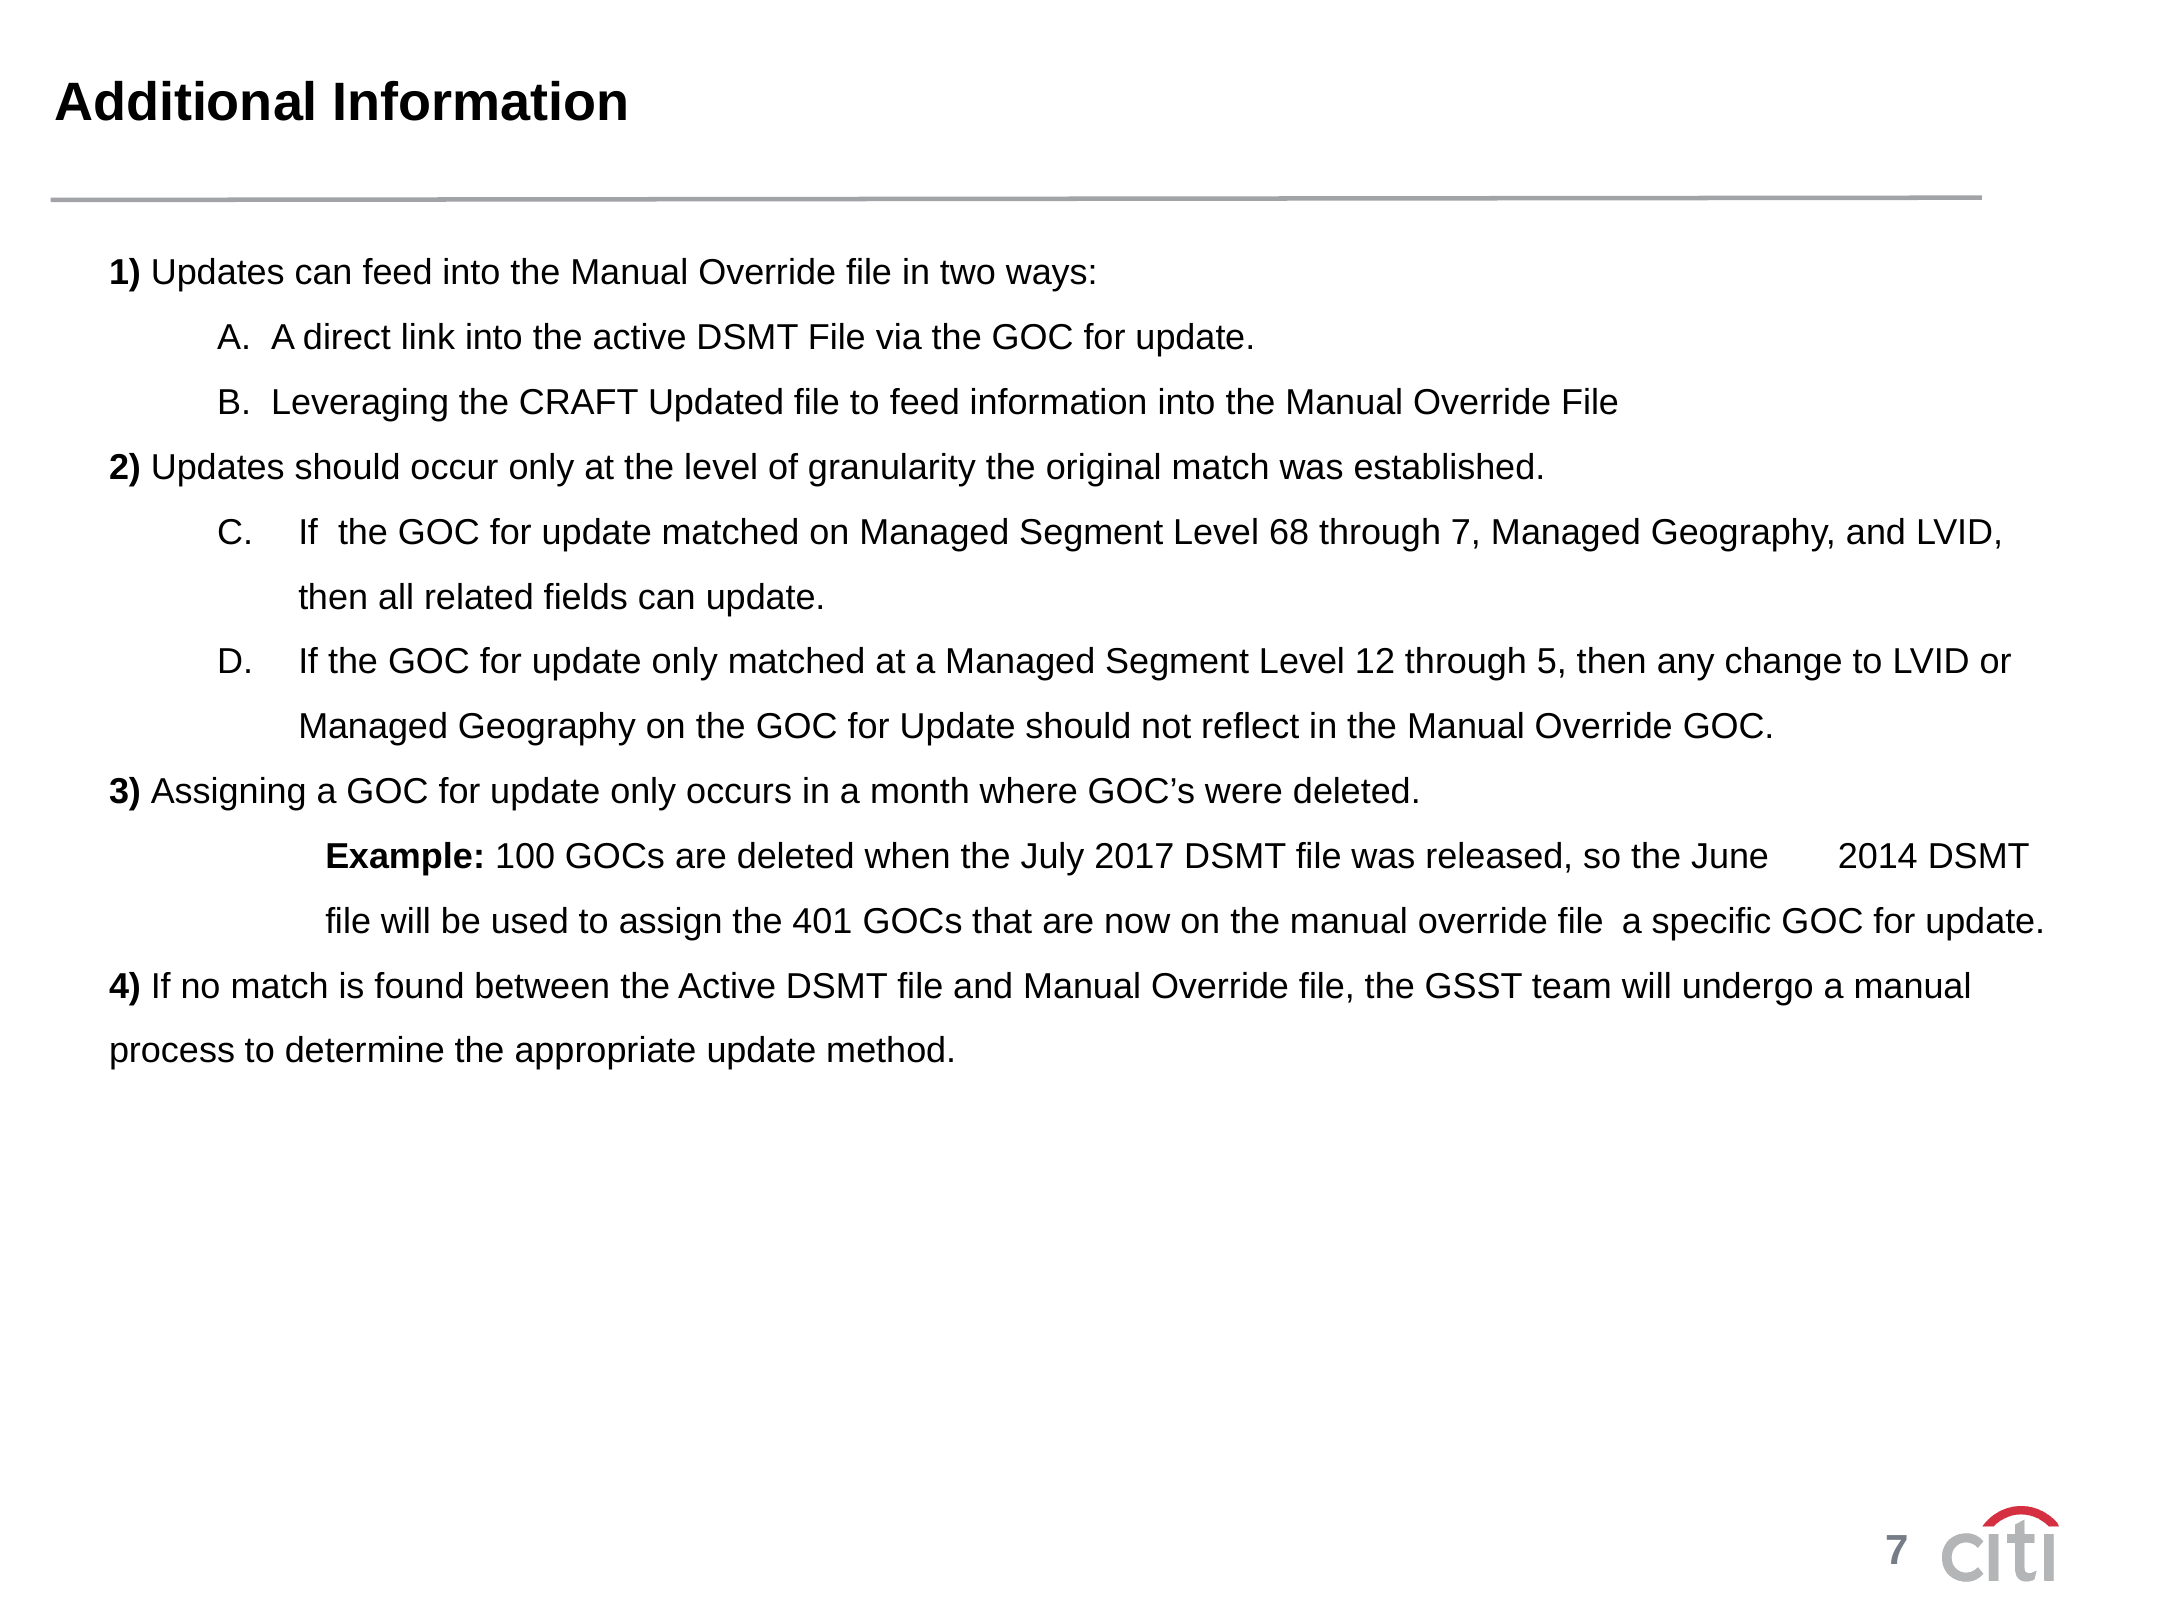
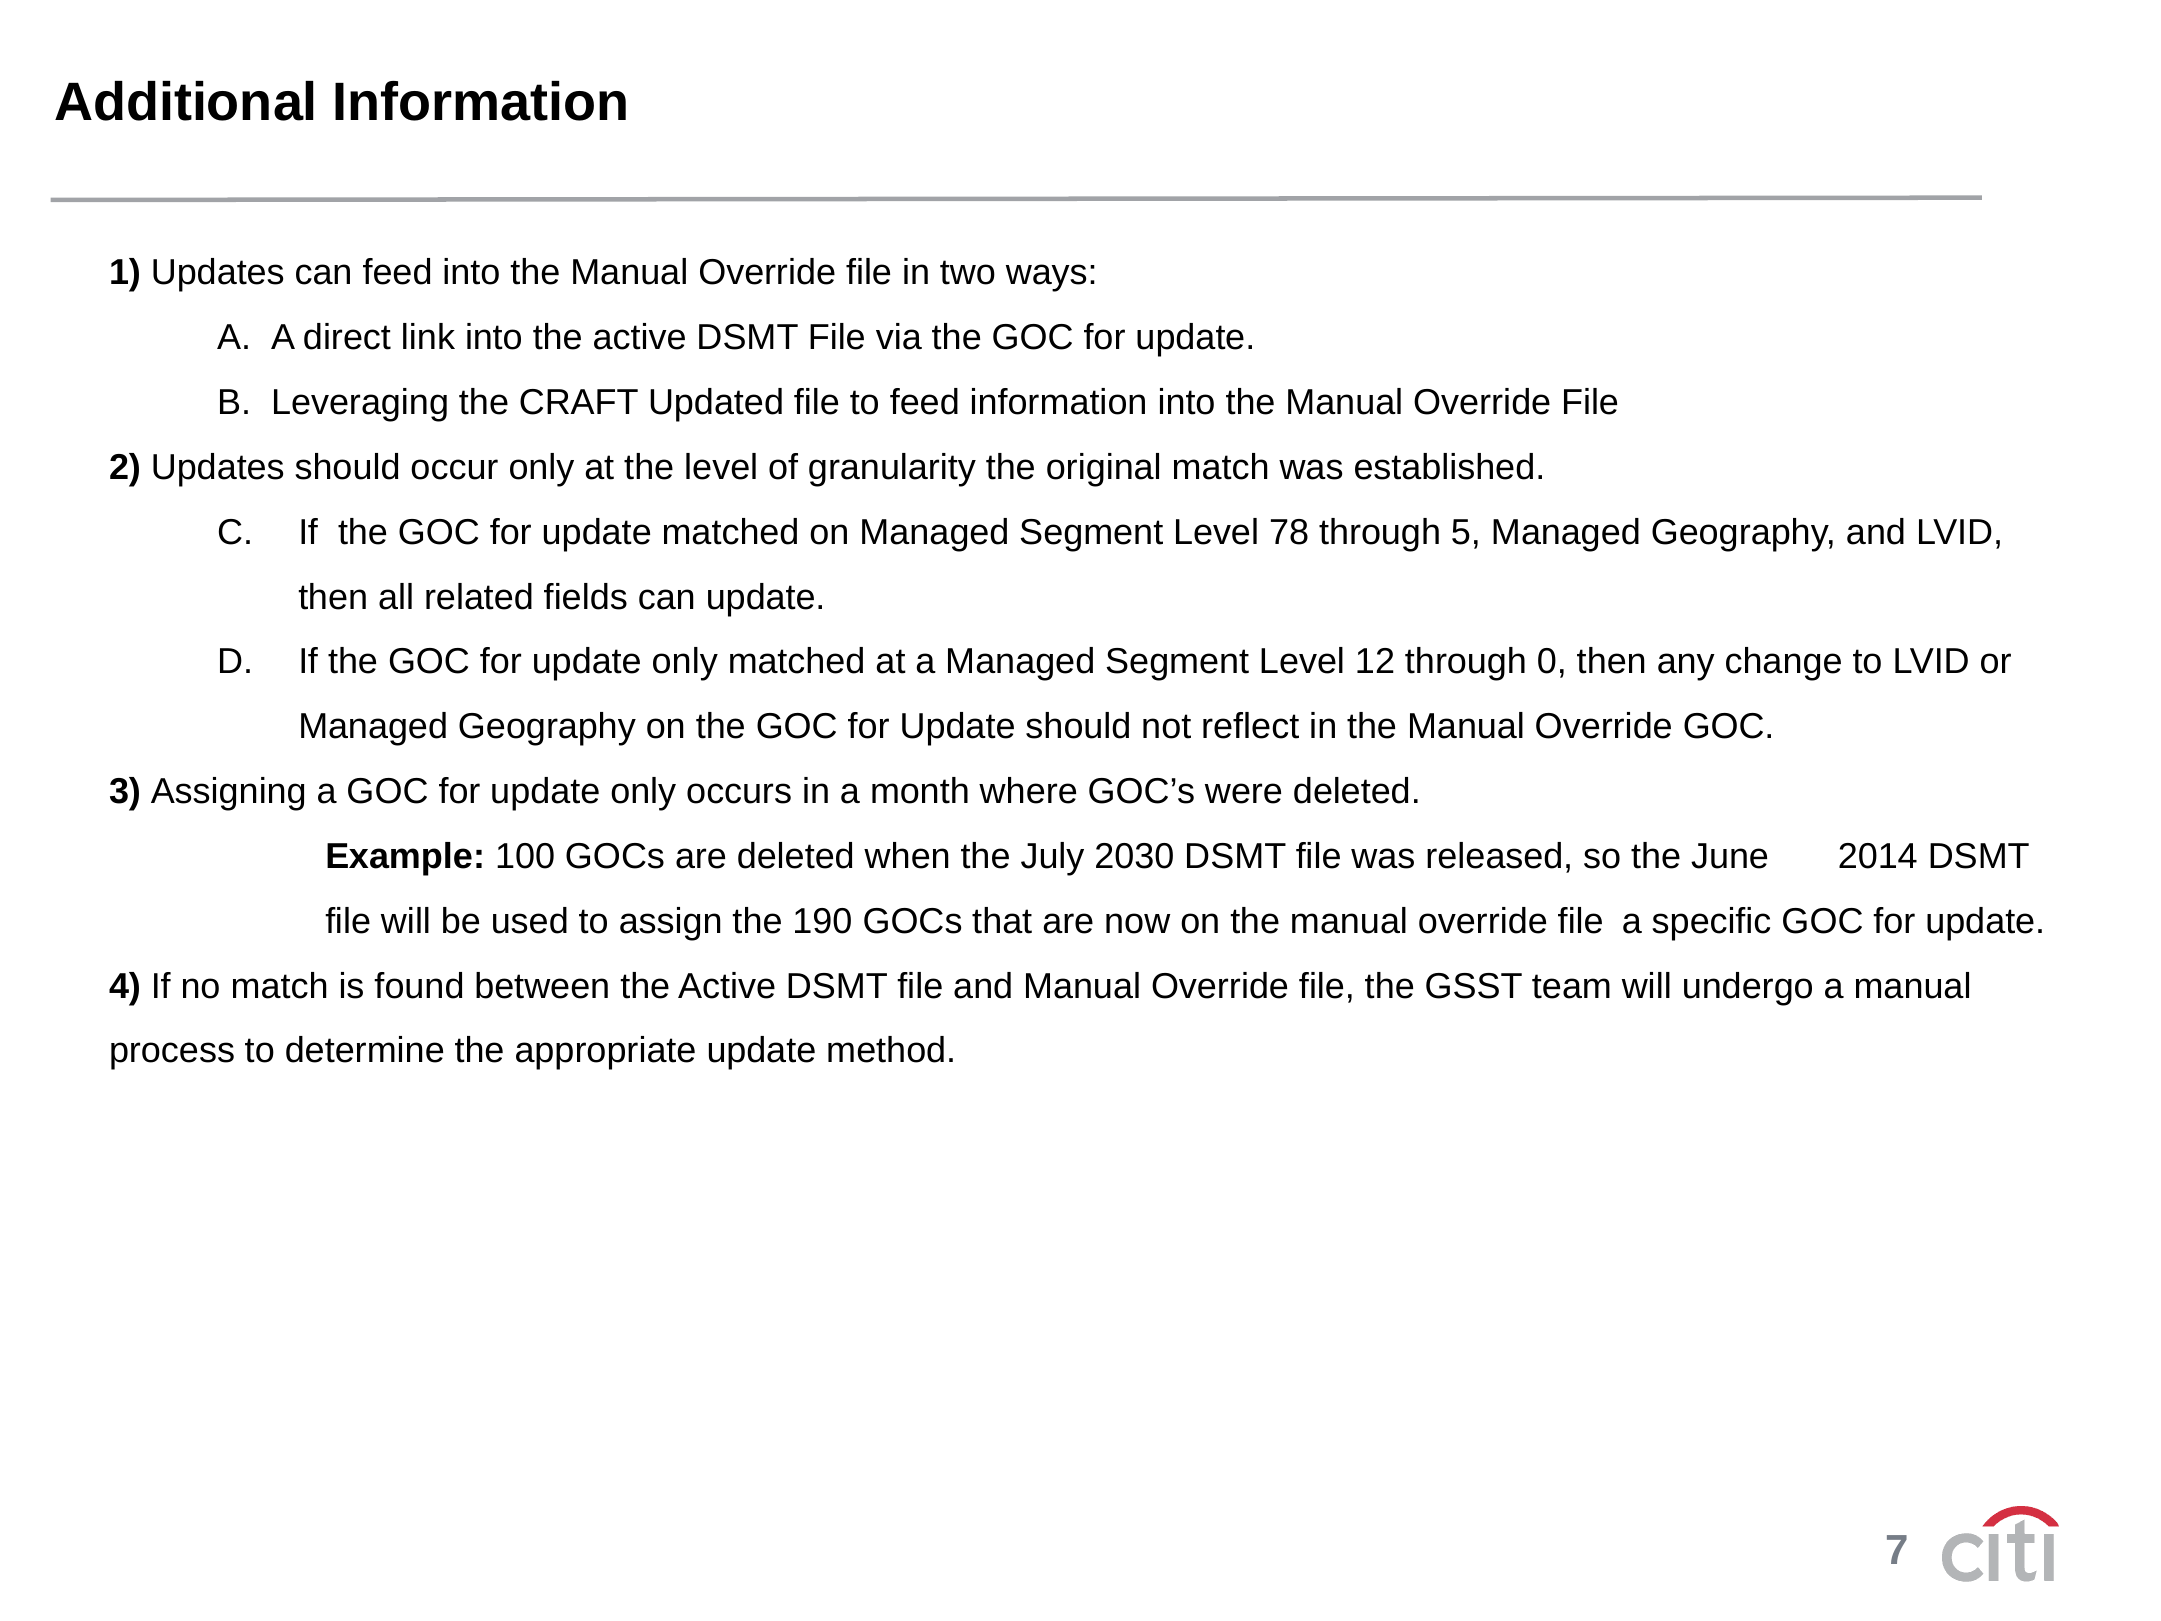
68: 68 -> 78 (1289, 532)
through 7: 7 -> 5 (1466, 532)
5: 5 -> 0 (1552, 662)
2017: 2017 -> 2030 (1134, 856)
401: 401 -> 190 (822, 921)
